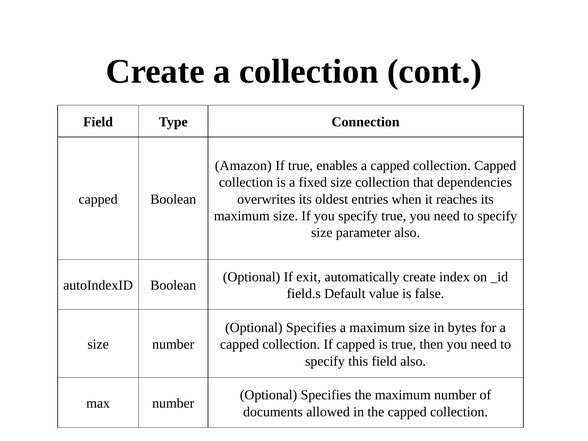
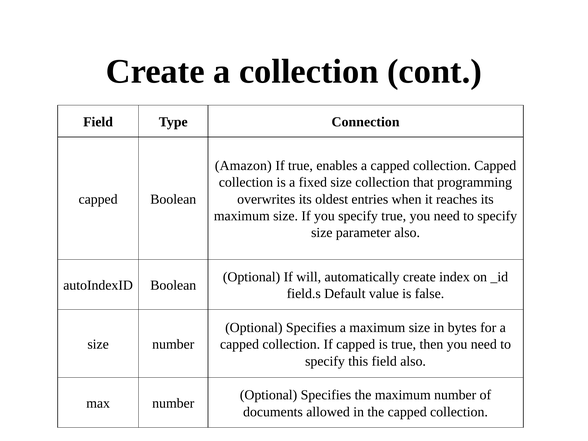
dependencies: dependencies -> programming (475, 182)
exit: exit -> will (309, 277)
